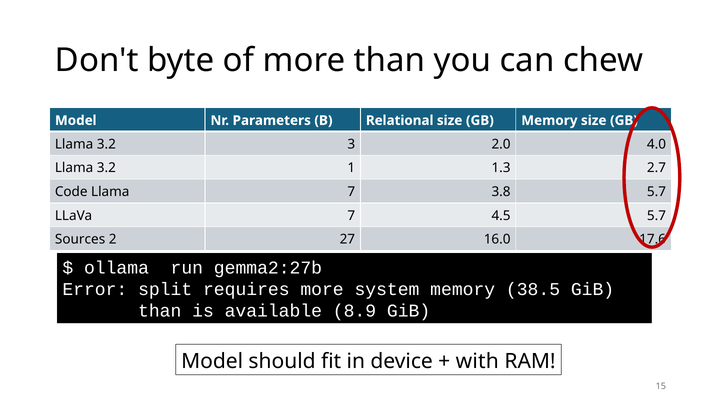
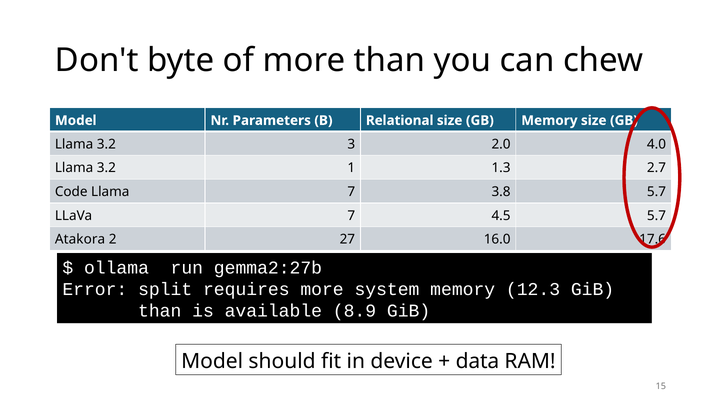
Sources: Sources -> Atakora (80, 240)
38.5: 38.5 -> 12.3 (533, 290)
with: with -> data (477, 362)
